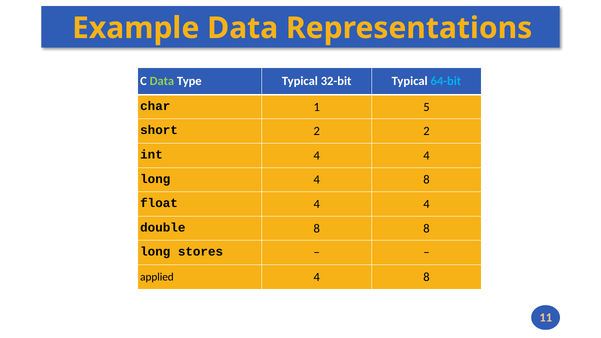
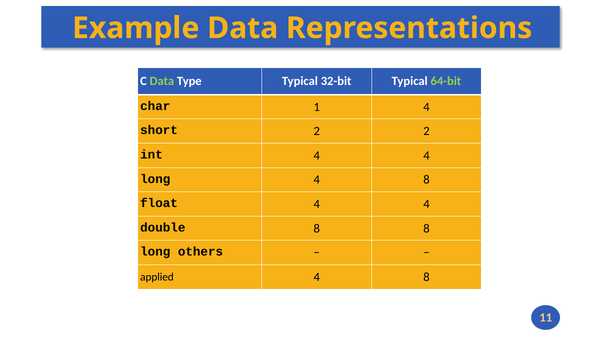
64-bit colour: light blue -> light green (446, 81)
1 5: 5 -> 4 (426, 107)
stores: stores -> others (200, 252)
